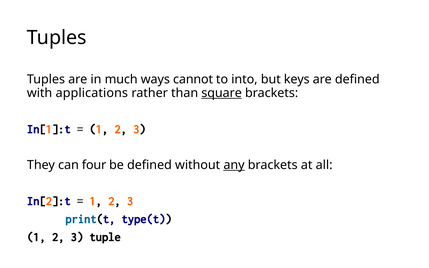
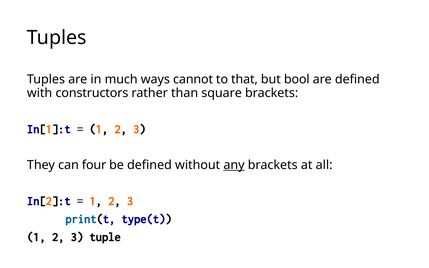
into: into -> that (244, 80)
keys: keys -> bool (297, 80)
applications: applications -> constructors (92, 93)
square underline: present -> none (222, 93)
